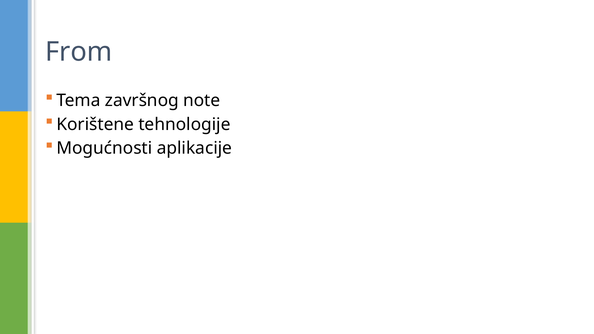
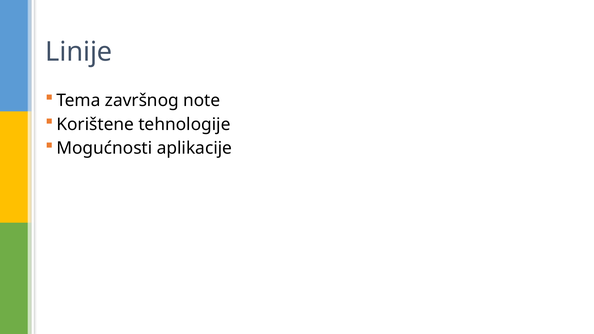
From: From -> Linije (79, 52)
